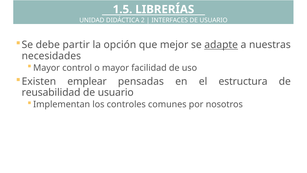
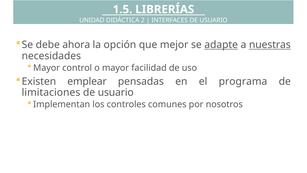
partir: partir -> ahora (76, 45)
nuestras underline: none -> present (270, 45)
estructura: estructura -> programa (243, 81)
reusabilidad: reusabilidad -> limitaciones (51, 92)
